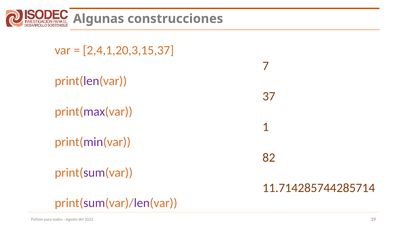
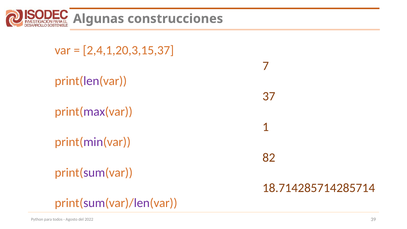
11.714285744285714: 11.714285744285714 -> 18.714285714285714 (319, 188)
